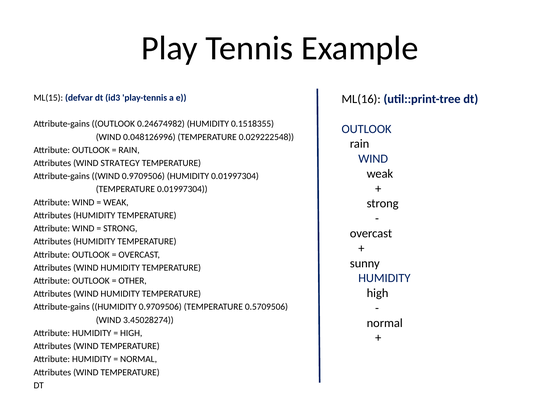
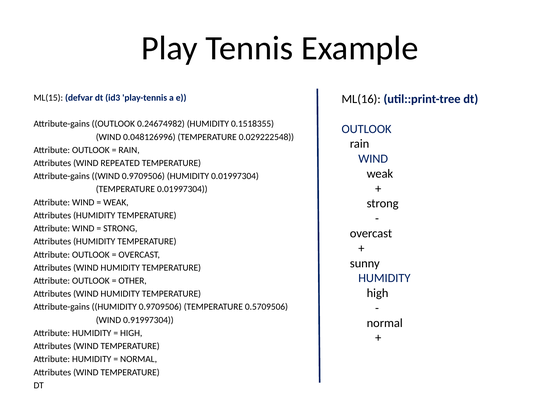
STRATEGY: STRATEGY -> REPEATED (120, 163)
3.45028274: 3.45028274 -> 0.91997304 (148, 320)
